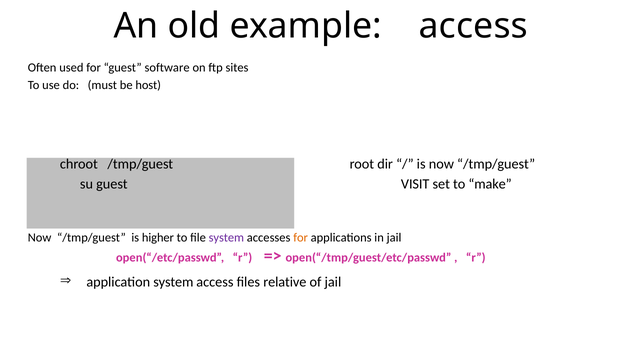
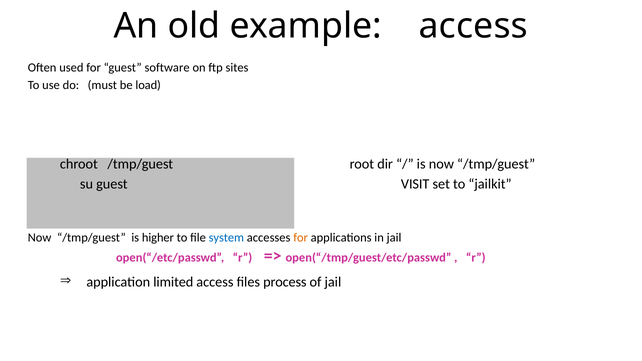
host: host -> load (148, 85)
make: make -> jailkit (490, 184)
system colour: purple -> blue (226, 238)
application system: system -> limited (173, 282)
relative: relative -> process (285, 282)
